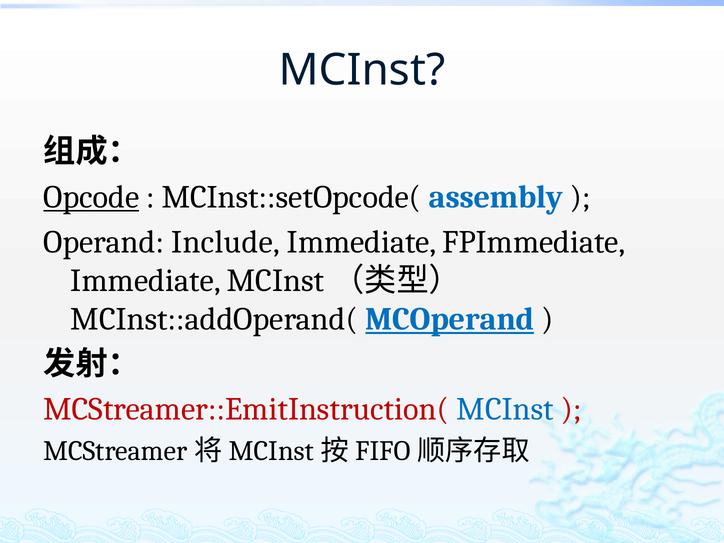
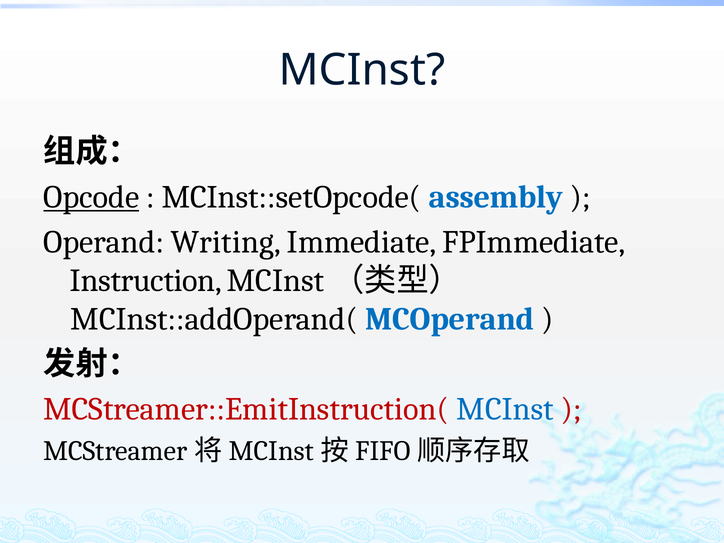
Include: Include -> Writing (226, 242)
Immediate: Immediate -> Instruction (146, 281)
MCOperand underline: present -> none (450, 319)
